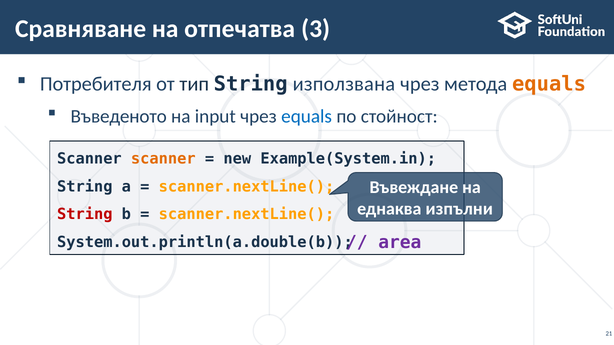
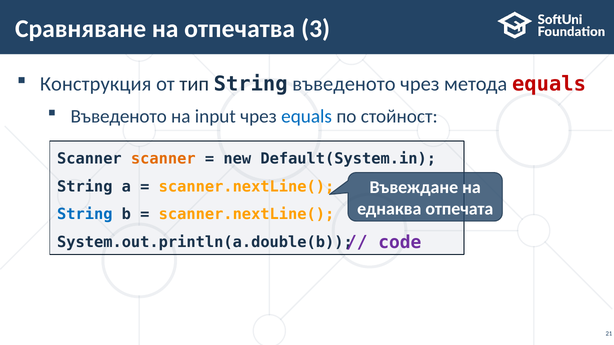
Потребителя: Потребителя -> Конструкция (96, 84)
String използвана: използвана -> въведеното (344, 84)
equals colour: orange -> red (549, 84)
Examplе(System.in: Examplе(System.in -> Default(System.in (348, 159)
изпълни: изпълни -> отпечата (459, 209)
String colour: red -> blue (85, 215)
area: area -> code (400, 243)
